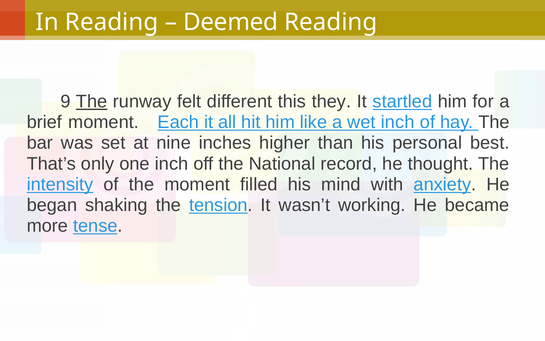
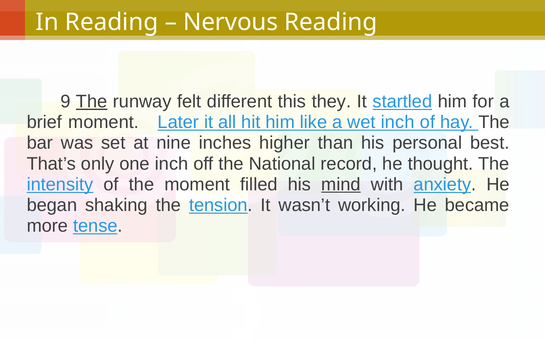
Deemed: Deemed -> Nervous (231, 22)
Each: Each -> Later (178, 122)
mind underline: none -> present (341, 184)
